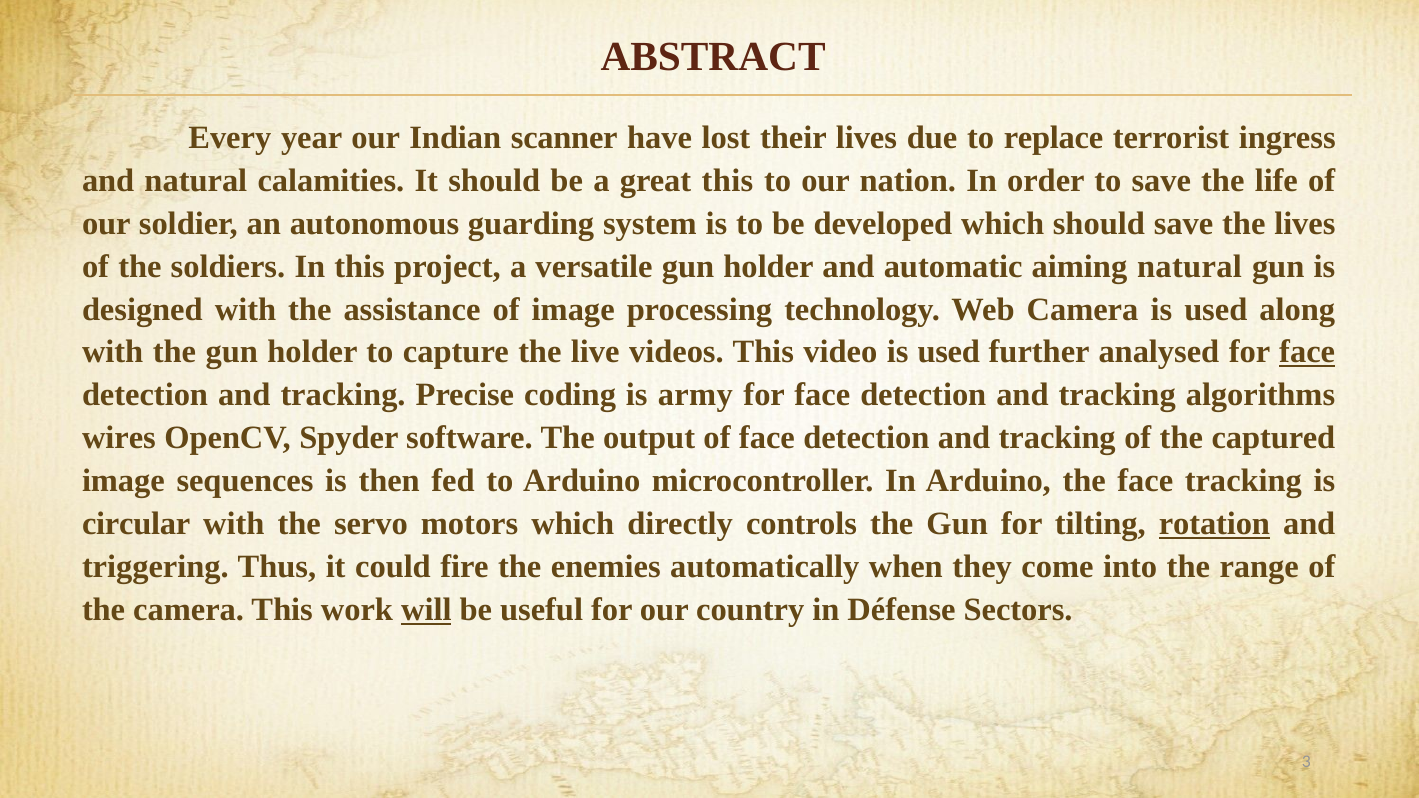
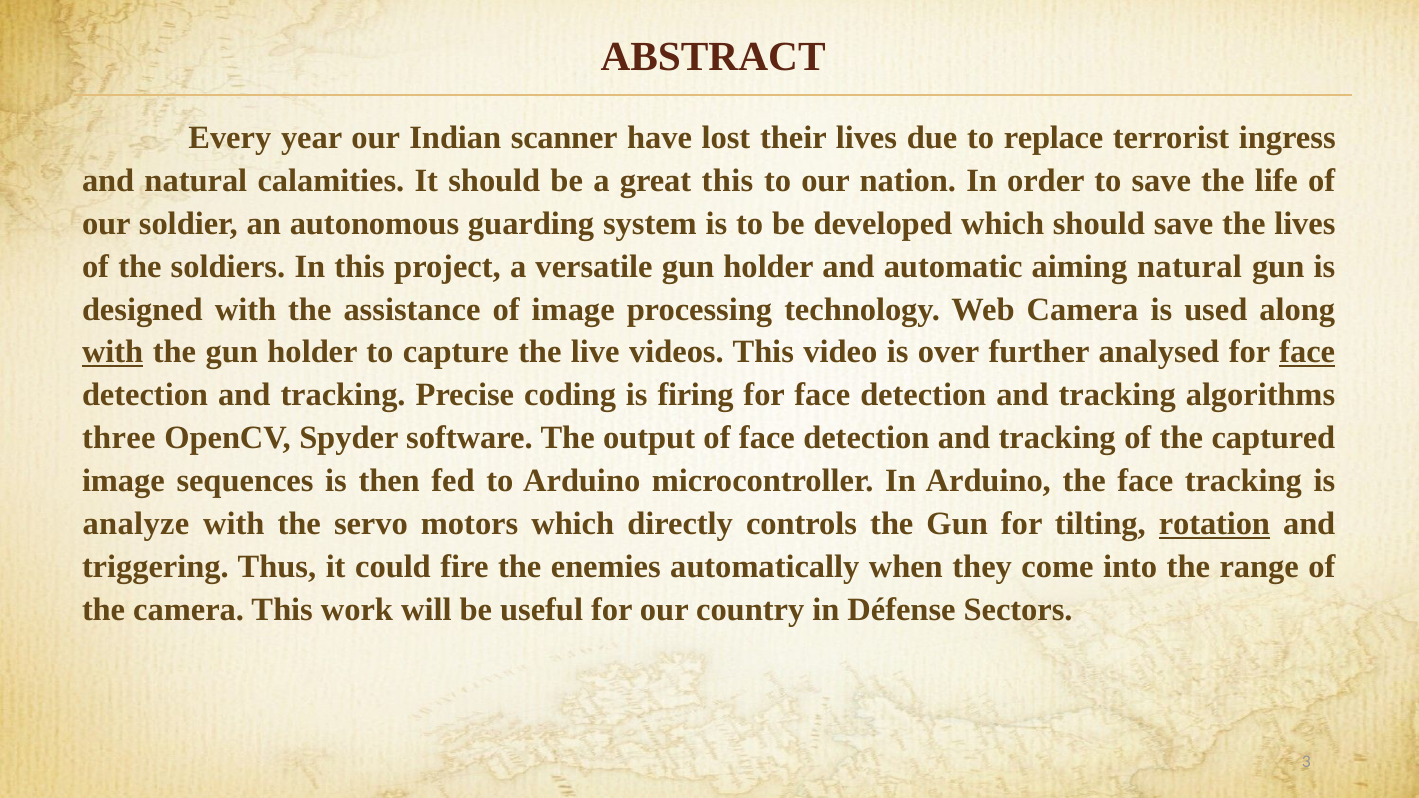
with underline: none -> present (113, 352)
video is used: used -> over (949, 352)
army: army -> firing (696, 395)
wires: wires -> three (119, 438)
circular: circular -> analyze (136, 524)
will underline: present -> none (426, 610)
